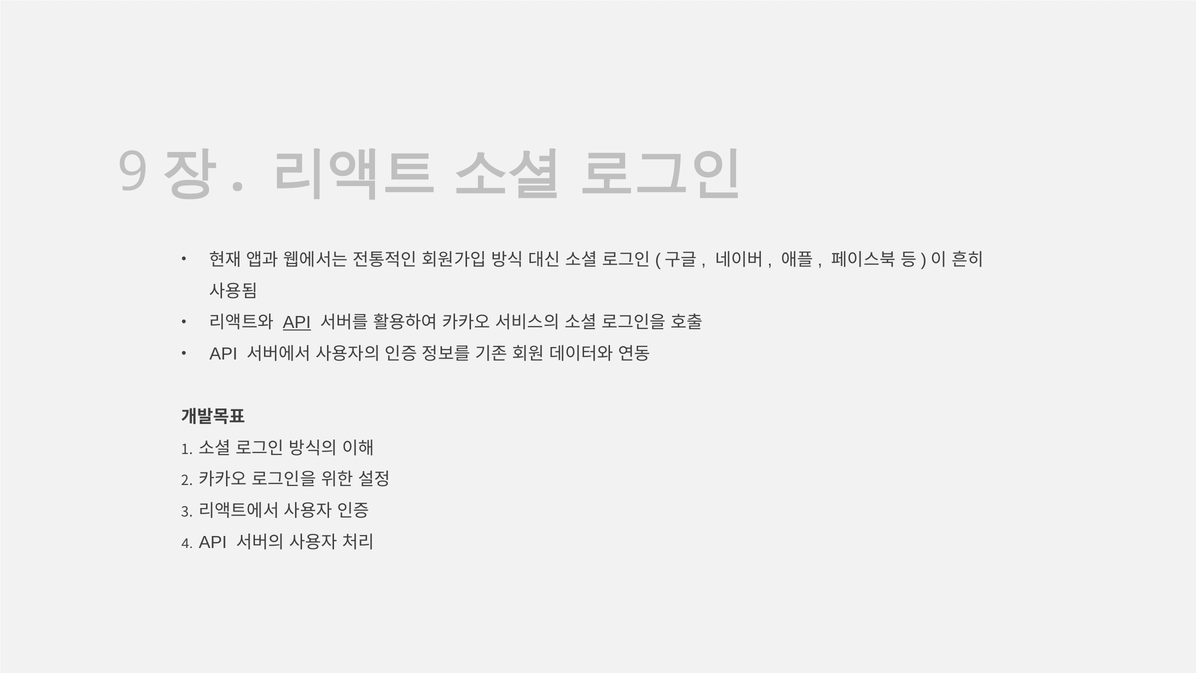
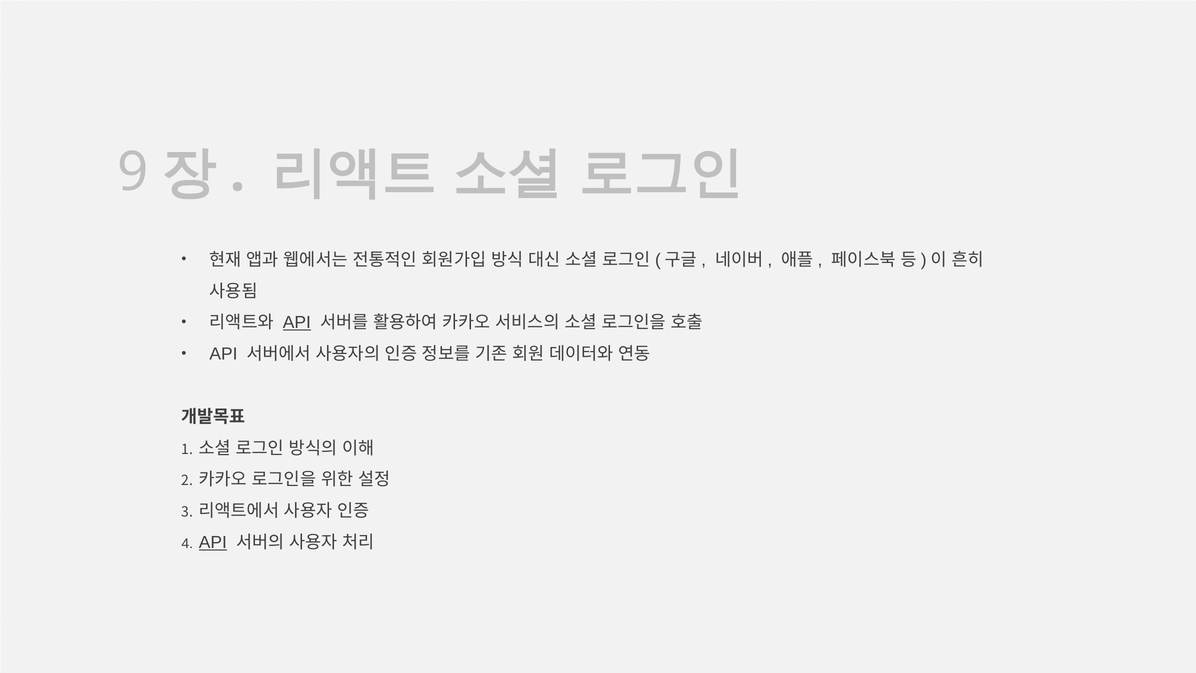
API underline: none -> present (213, 542)
